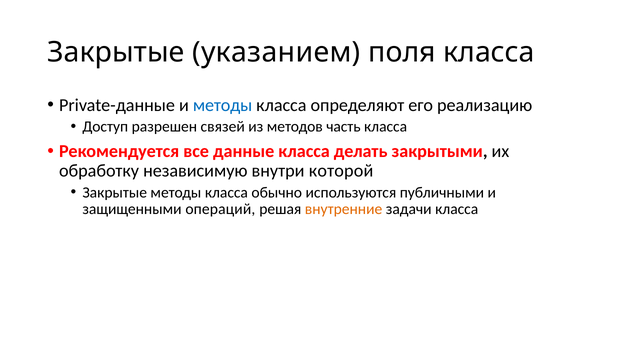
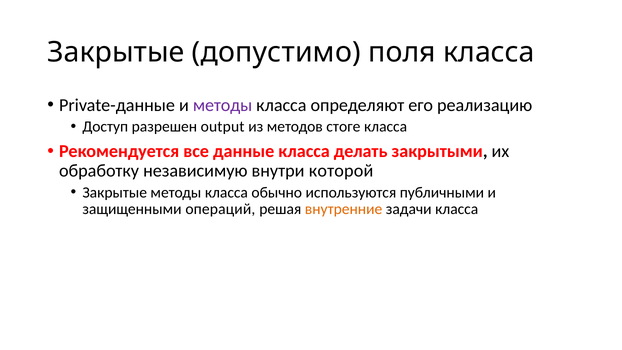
указанием: указанием -> допустимо (276, 52)
методы colour: blue -> purple (223, 105)
связей: связей -> output (223, 127)
часть: часть -> стоге (343, 127)
